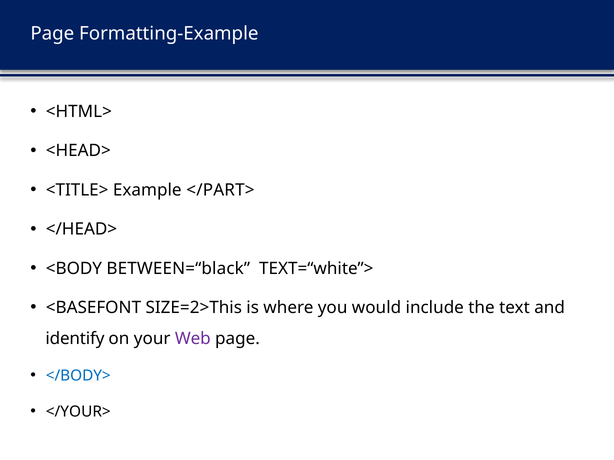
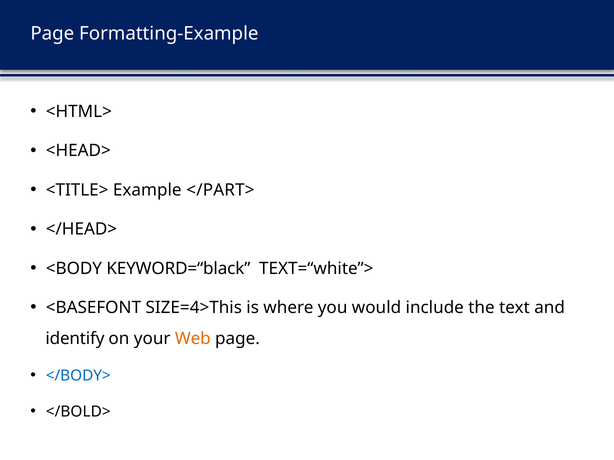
BETWEEN=“black: BETWEEN=“black -> KEYWORD=“black (178, 269)
SIZE=2>This: SIZE=2>This -> SIZE=4>This (194, 308)
Web colour: purple -> orange (193, 339)
</YOUR>: </YOUR> -> </BOLD> (78, 412)
